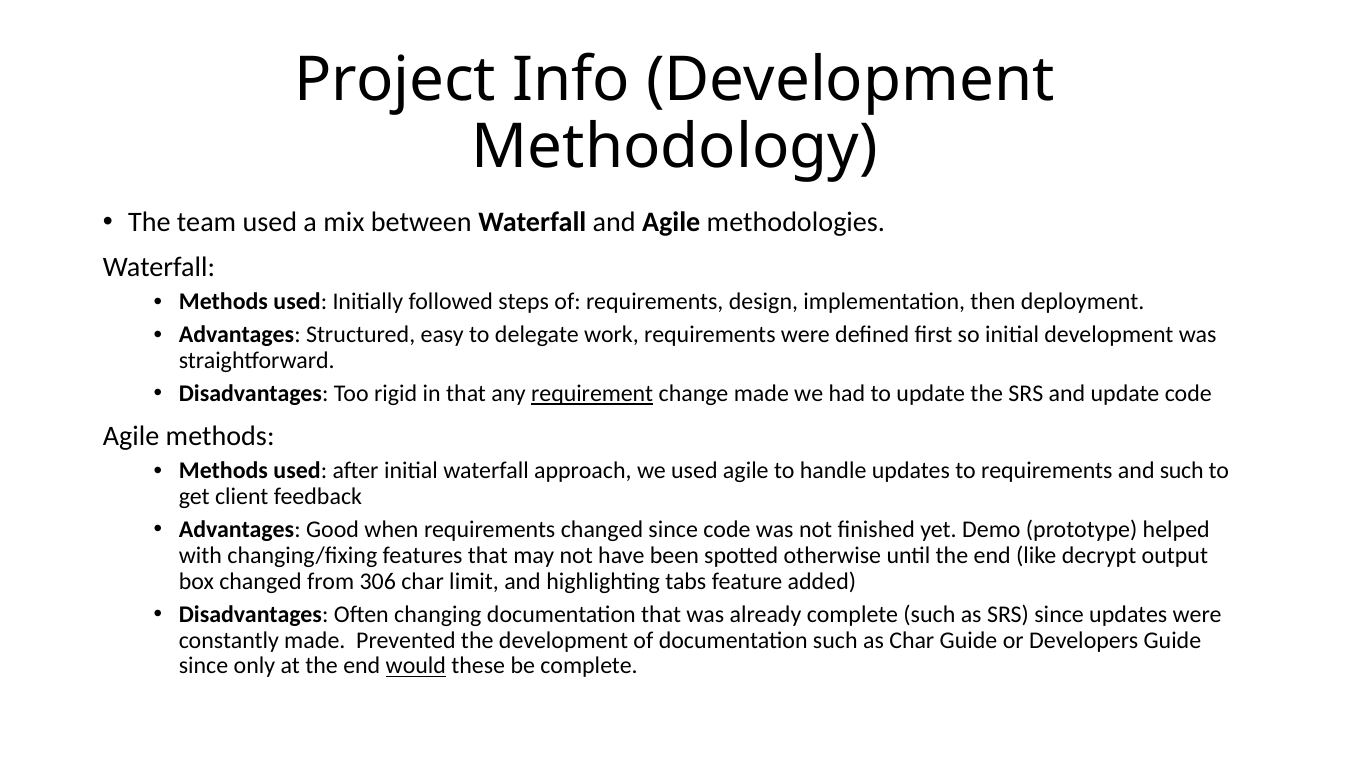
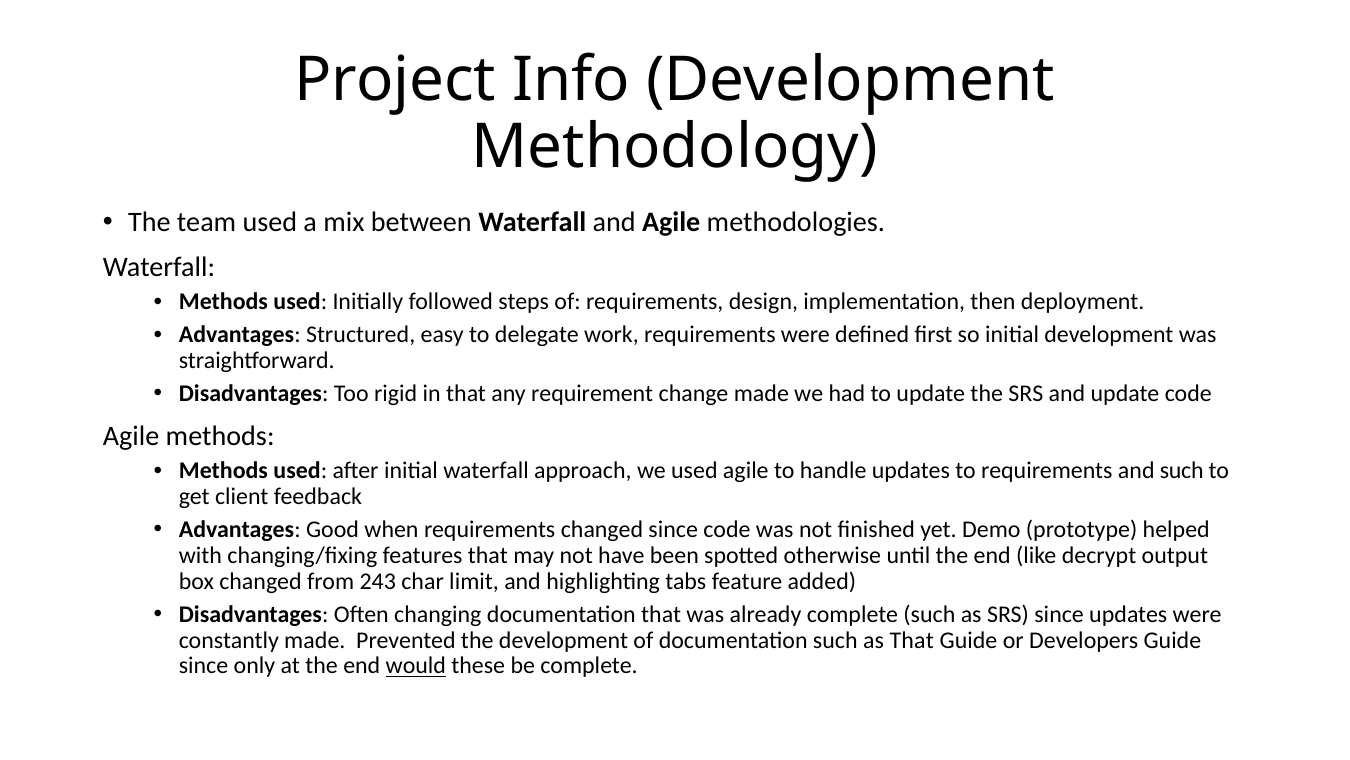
requirement underline: present -> none (592, 393)
306: 306 -> 243 (378, 581)
as Char: Char -> That (912, 640)
